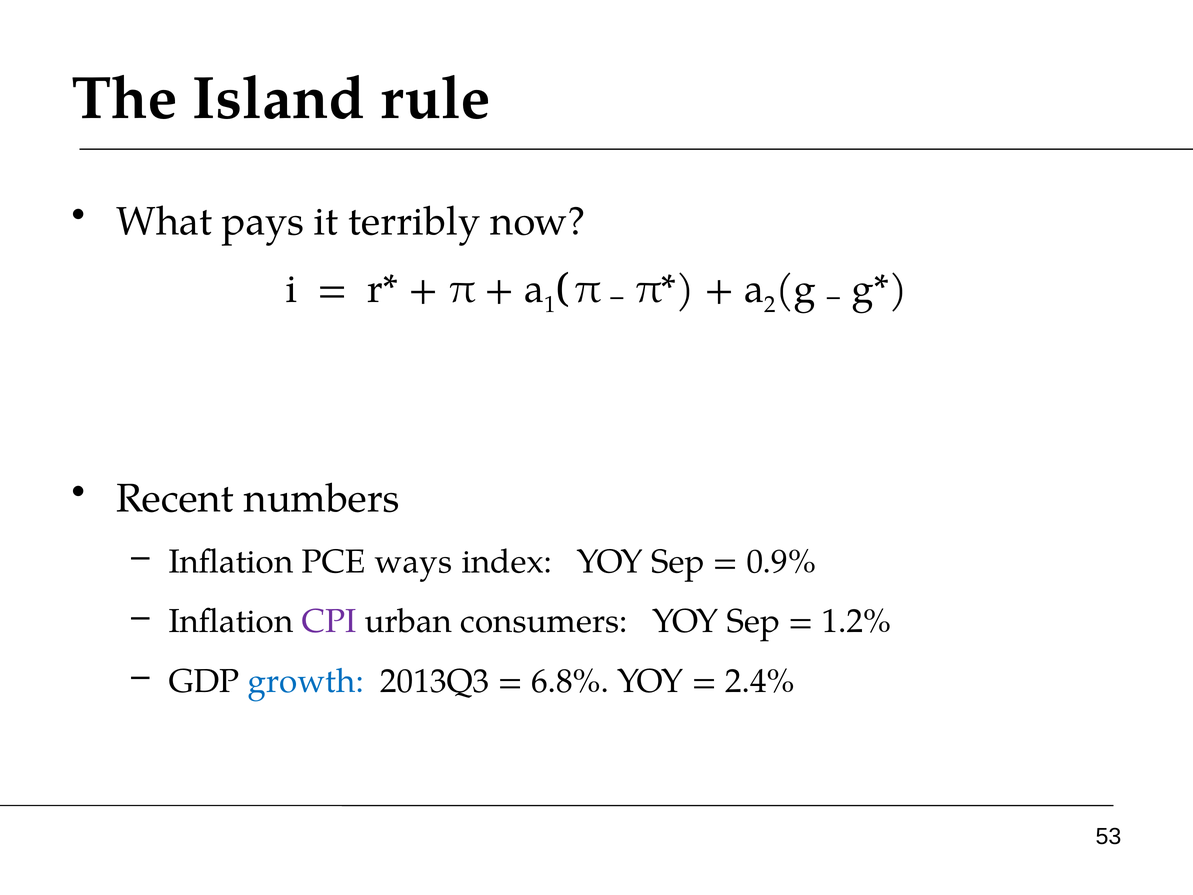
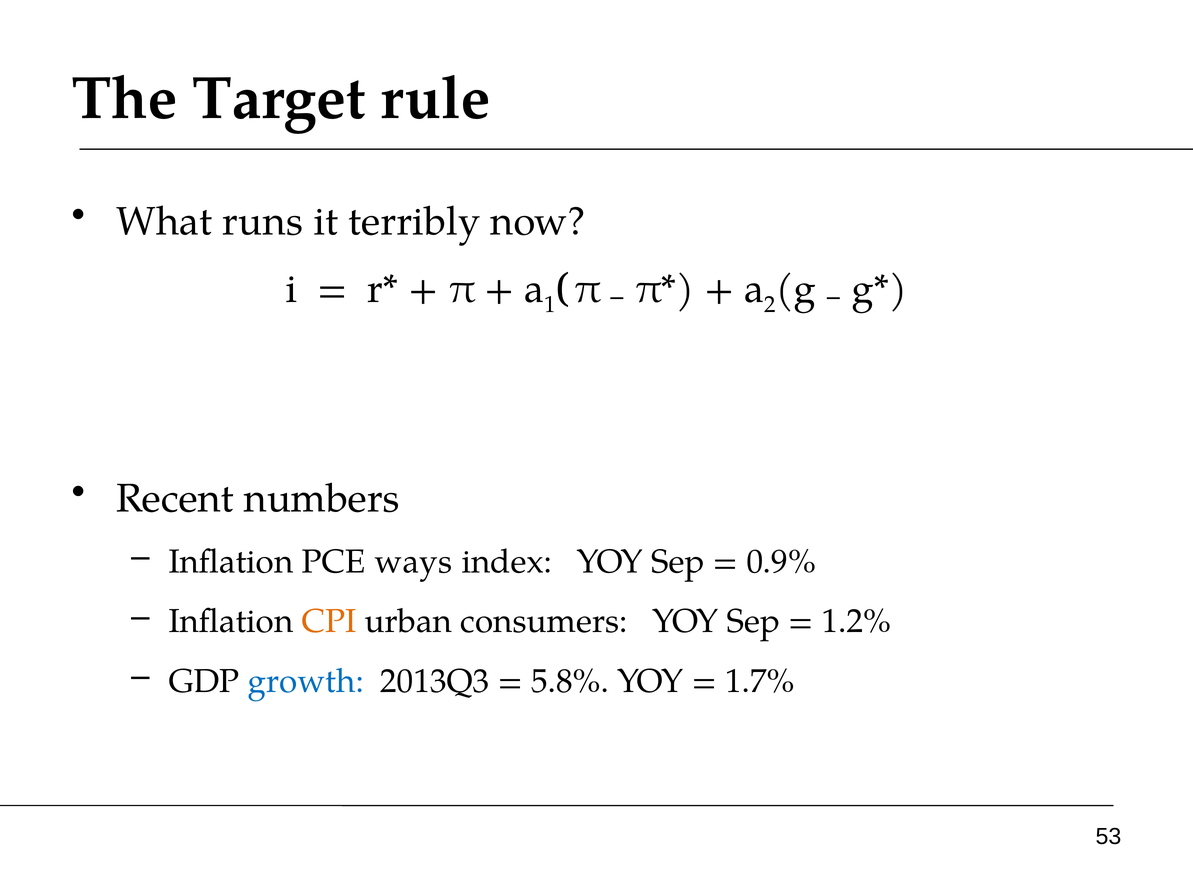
Island: Island -> Target (279, 99)
pays: pays -> runs (263, 222)
CPI colour: purple -> orange (329, 621)
6.8%: 6.8% -> 5.8% (570, 681)
2.4%: 2.4% -> 1.7% (760, 681)
